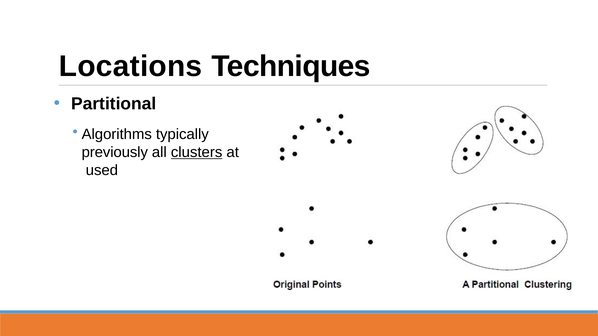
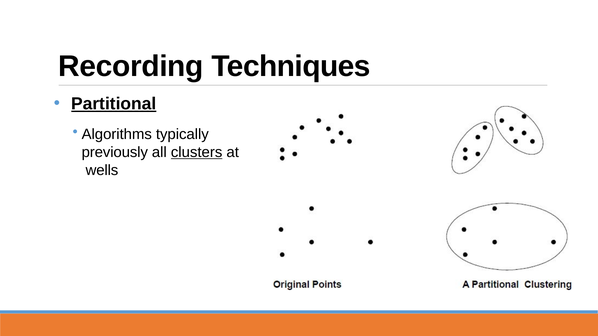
Locations: Locations -> Recording (131, 66)
Partitional underline: none -> present (114, 104)
used: used -> wells (102, 170)
